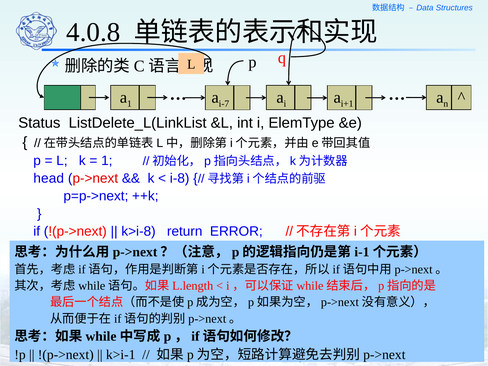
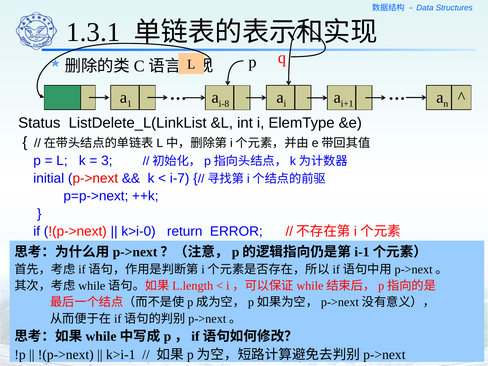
4.0.8: 4.0.8 -> 1.3.1 (93, 32)
i-7: i-7 -> i-8 (224, 104)
1: 1 -> 3 (107, 161)
head: head -> initial (49, 178)
i-8: i-8 -> i-7 (180, 178)
k>i-8: k>i-8 -> k>i-0 (139, 231)
